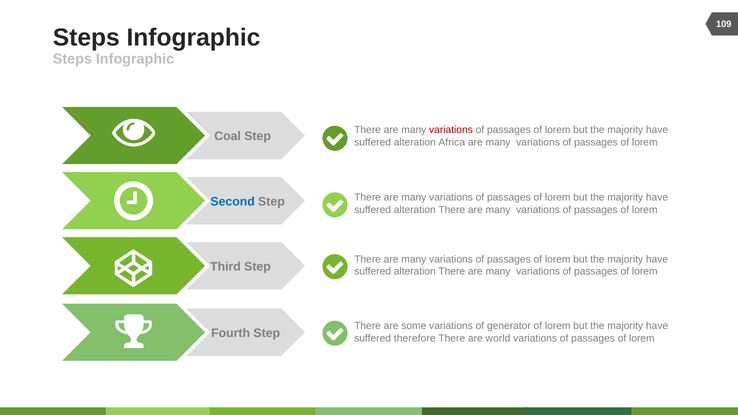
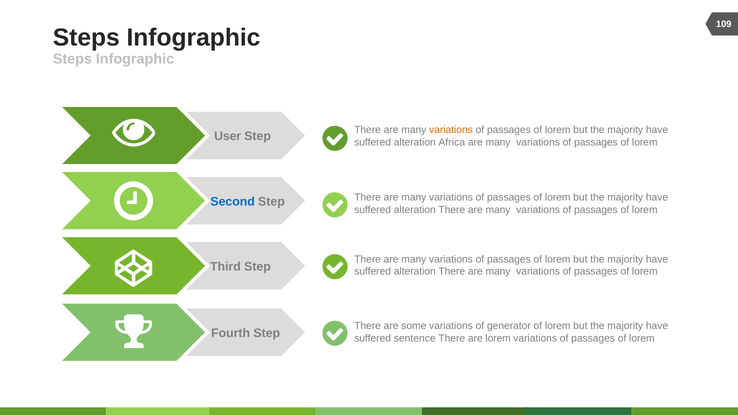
variations colour: red -> orange (451, 130)
Coal: Coal -> User (228, 136)
therefore: therefore -> sentence (415, 338)
are world: world -> lorem (498, 338)
